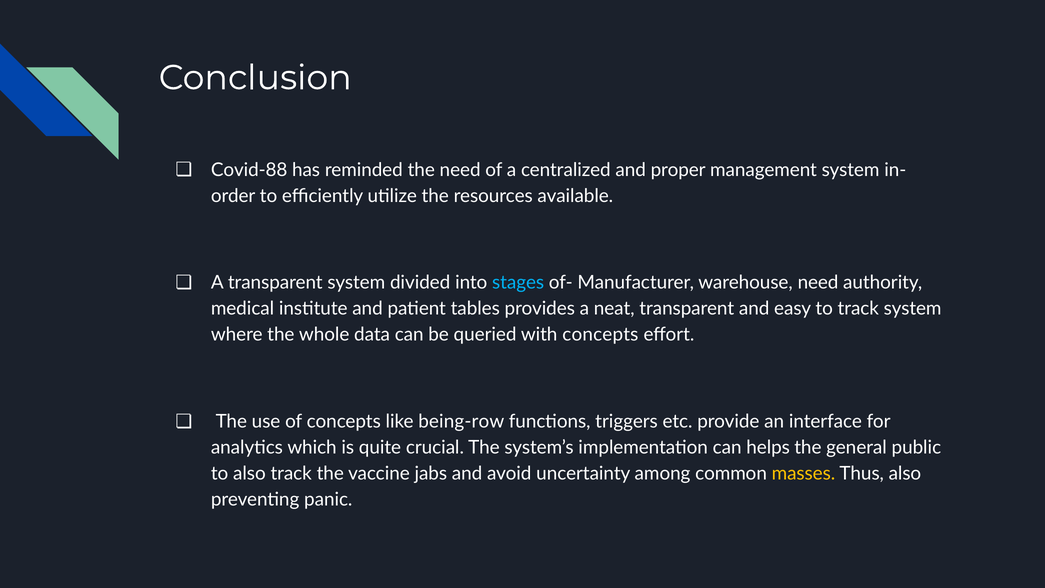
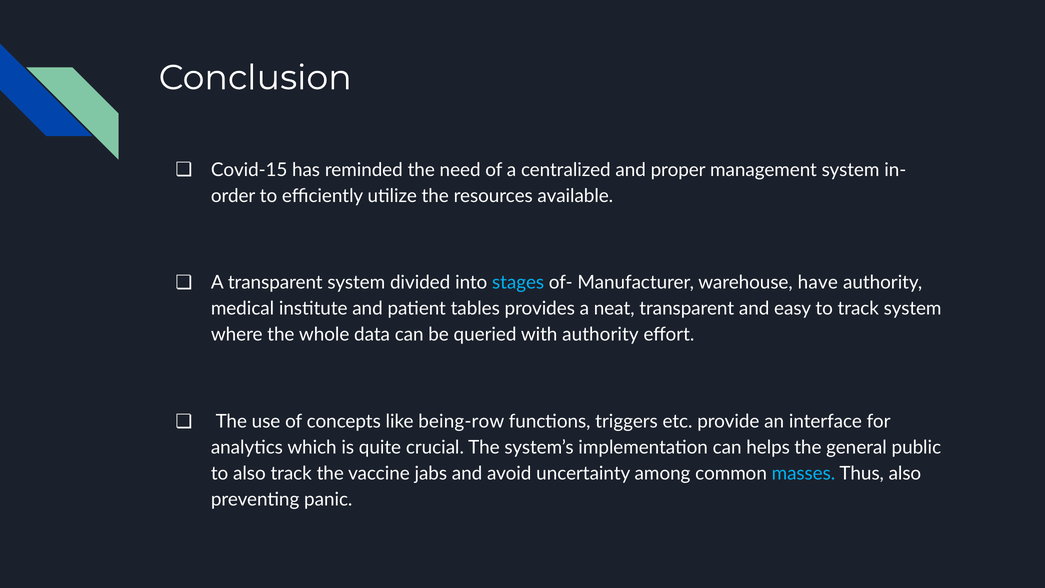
Covid-88: Covid-88 -> Covid-15 (249, 170)
warehouse need: need -> have (818, 283)
with concepts: concepts -> authority (600, 335)
masses colour: yellow -> light blue (803, 473)
